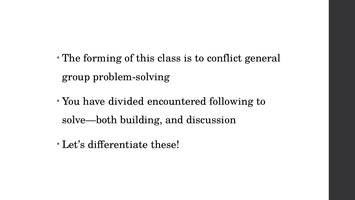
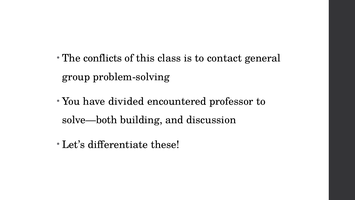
forming: forming -> conflicts (103, 58)
conflict: conflict -> contact (224, 58)
following: following -> professor (231, 101)
